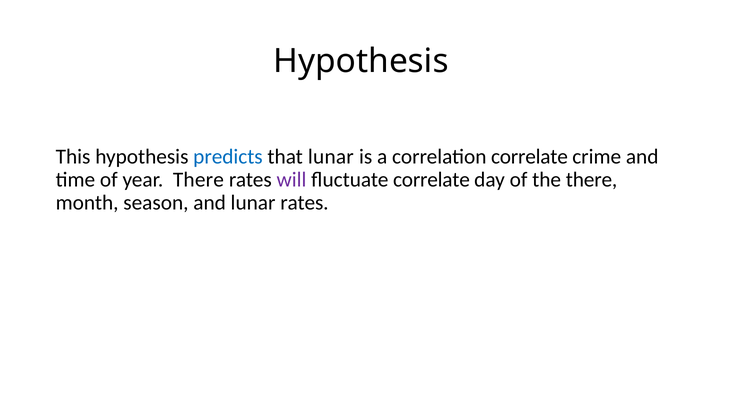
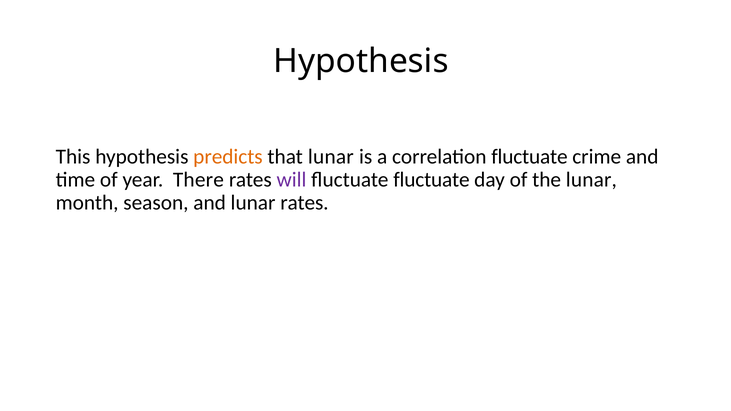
predicts colour: blue -> orange (228, 157)
correlation correlate: correlate -> fluctuate (529, 157)
fluctuate correlate: correlate -> fluctuate (431, 180)
the there: there -> lunar (591, 180)
